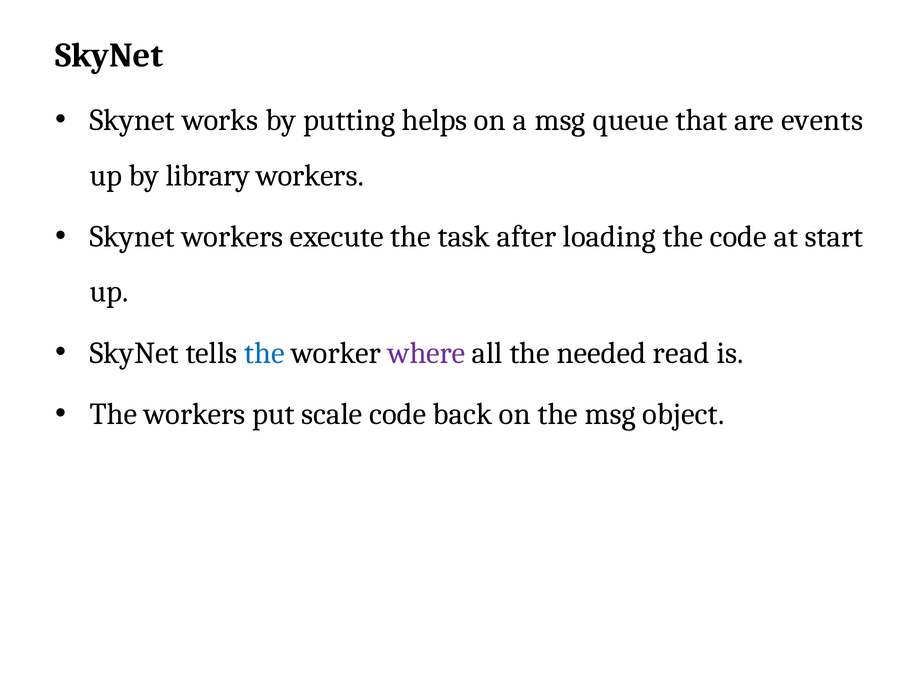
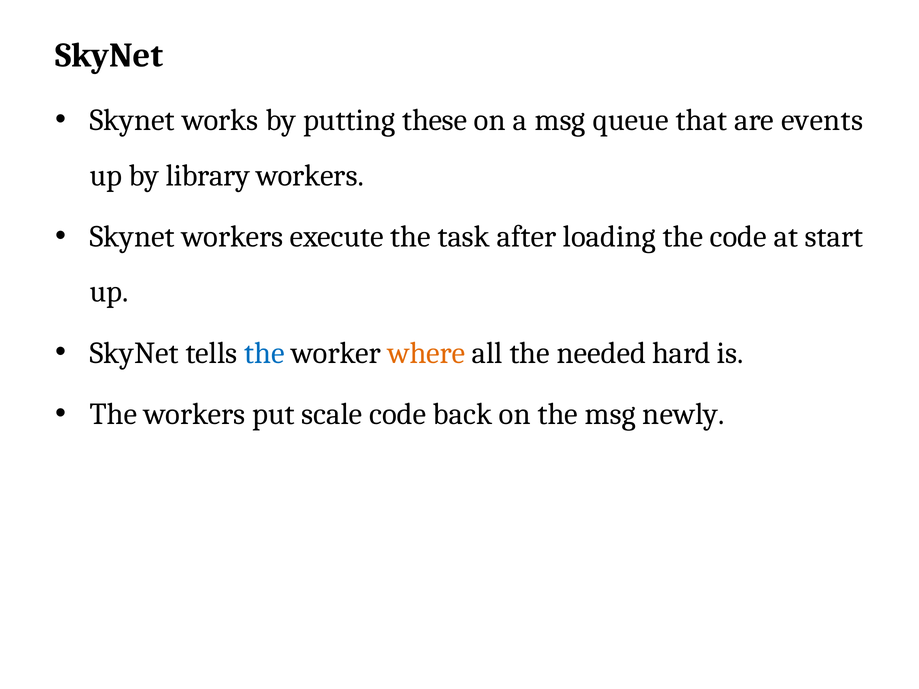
helps: helps -> these (435, 120)
where colour: purple -> orange (426, 353)
read: read -> hard (682, 353)
object: object -> newly (683, 414)
